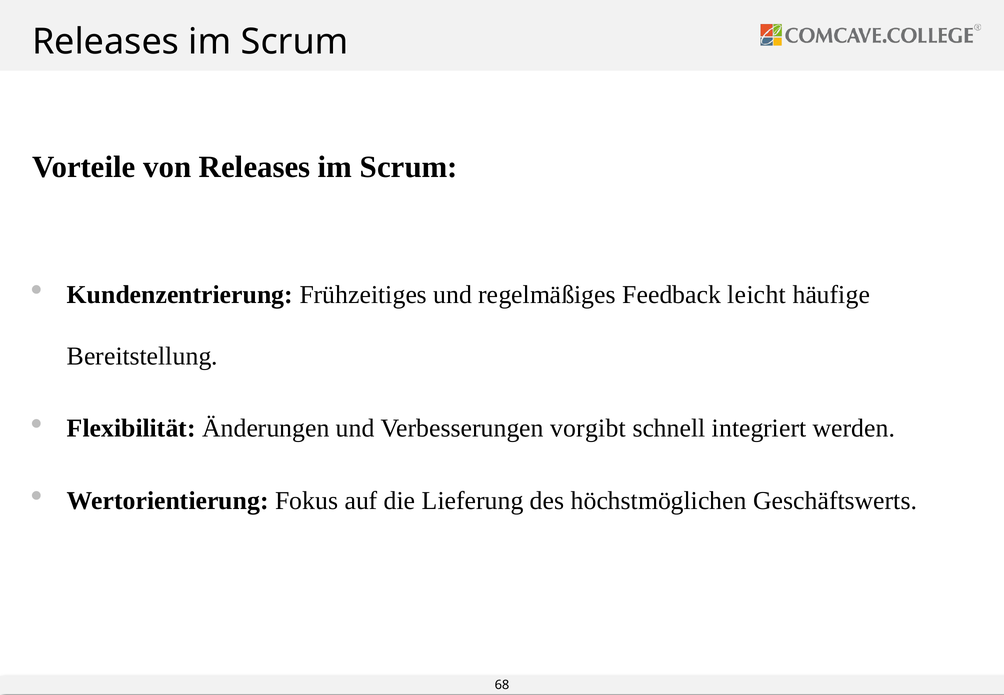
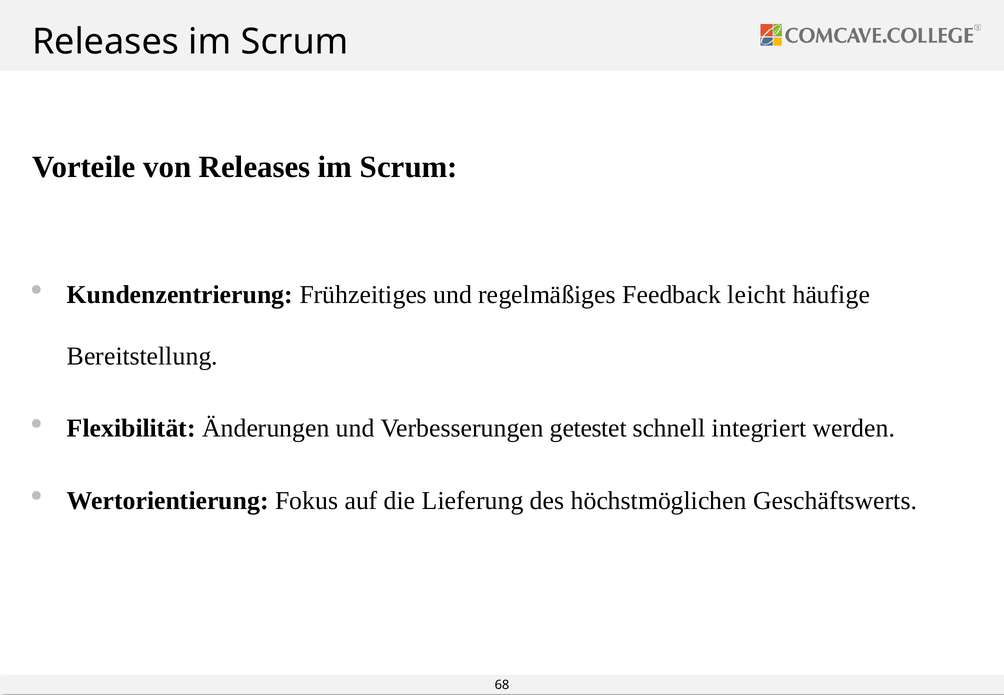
vorgibt: vorgibt -> getestet (588, 428)
